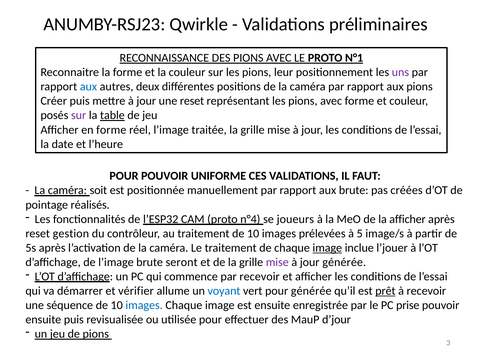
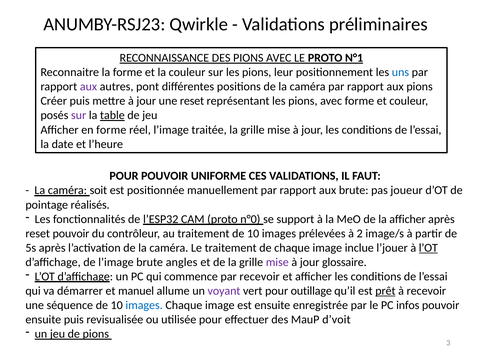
uns colour: purple -> blue (400, 72)
aux colour: blue -> purple (88, 87)
deux: deux -> pont (148, 87)
créées: créées -> joueur (407, 191)
n°4: n°4 -> n°0 (250, 219)
joueurs: joueurs -> support (295, 219)
reset gestion: gestion -> pouvoir (71, 234)
5: 5 -> 2 (360, 234)
image underline: present -> none (327, 248)
l’OT underline: none -> present (428, 248)
seront: seront -> angles (182, 262)
jour générée: générée -> glossaire (344, 262)
vérifier: vérifier -> manuel (136, 291)
voyant colour: blue -> purple (224, 291)
pour générée: générée -> outillage (311, 291)
prise: prise -> infos (408, 305)
d’jour: d’jour -> d’voit (336, 320)
